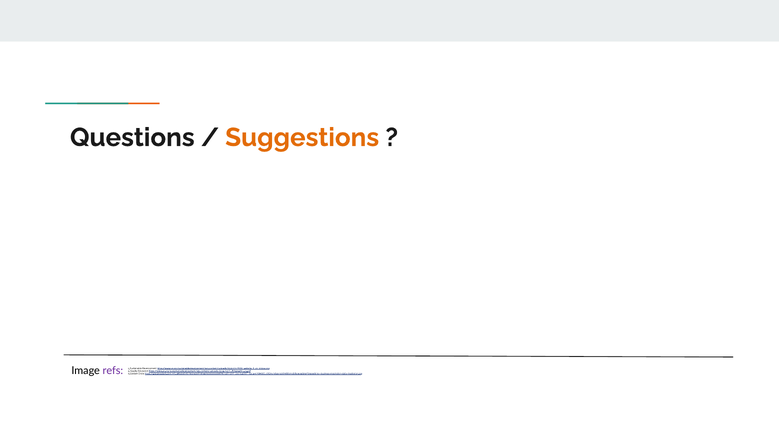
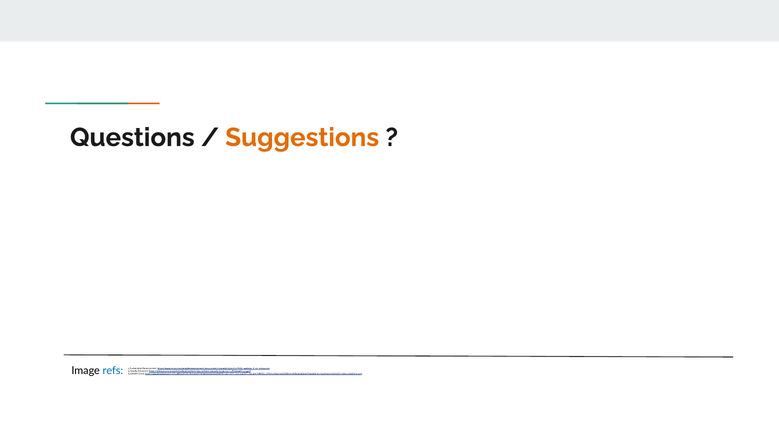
refs colour: purple -> blue (113, 371)
